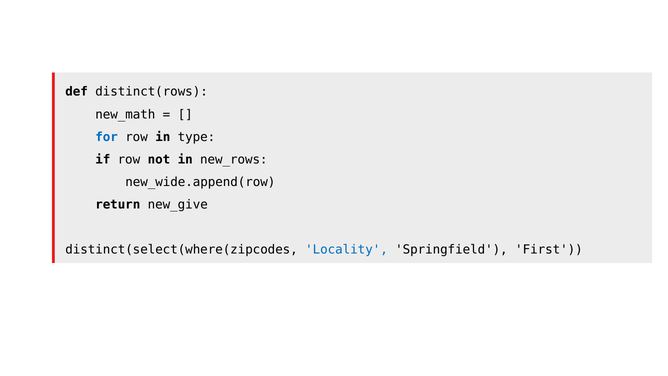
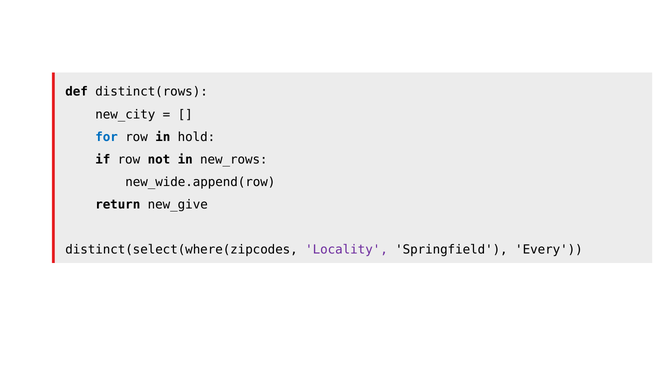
new_math: new_math -> new_city (125, 114)
type: type -> hold (196, 137)
Locality colour: blue -> purple (346, 249)
First: First -> Every (549, 249)
